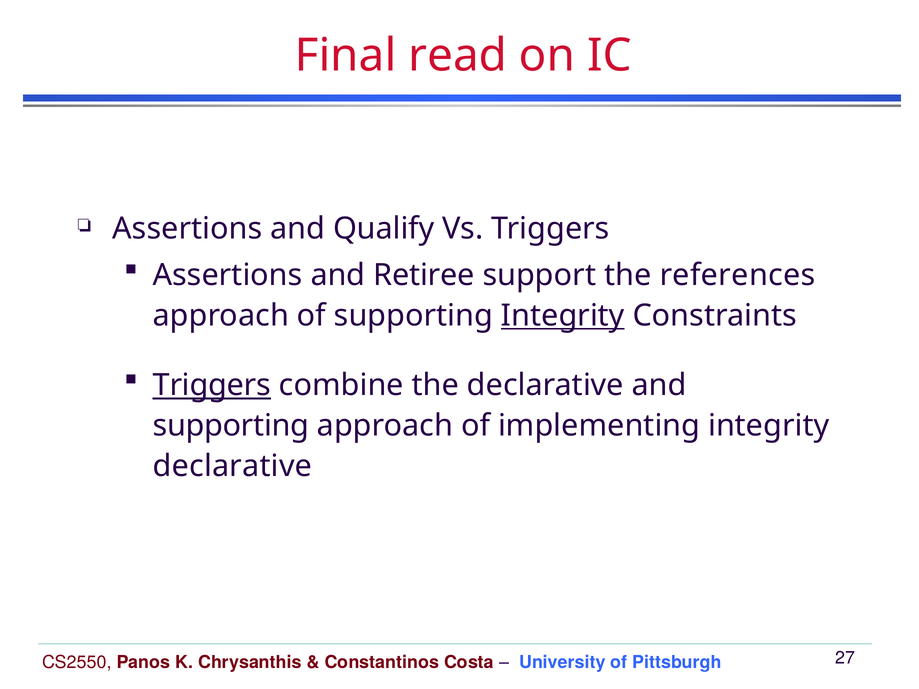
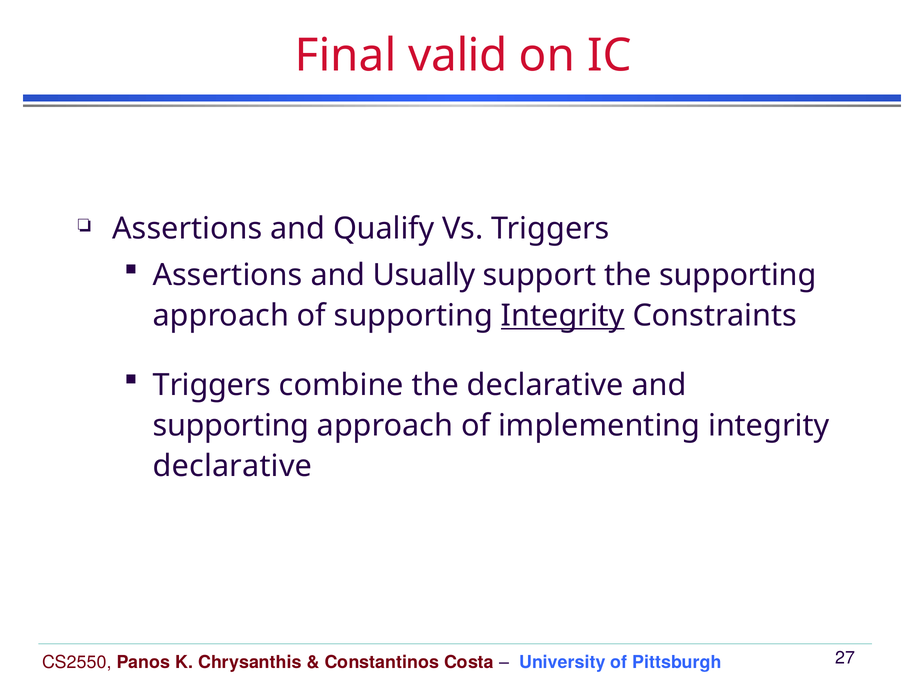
read: read -> valid (458, 55)
Retiree: Retiree -> Usually (424, 275)
the references: references -> supporting (738, 275)
Triggers underline: present -> none (212, 385)
